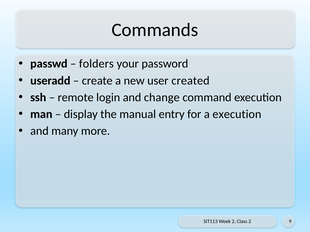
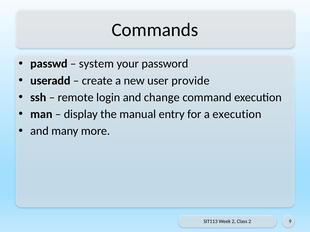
folders: folders -> system (96, 64)
created: created -> provide (190, 81)
